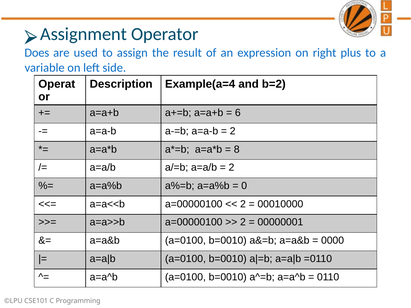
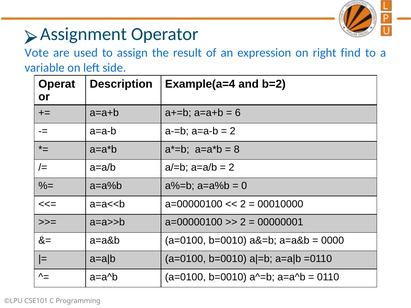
Does: Does -> Vote (37, 53)
plus: plus -> find (351, 53)
